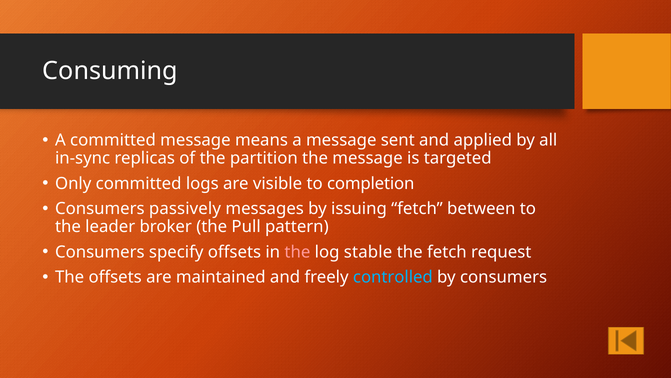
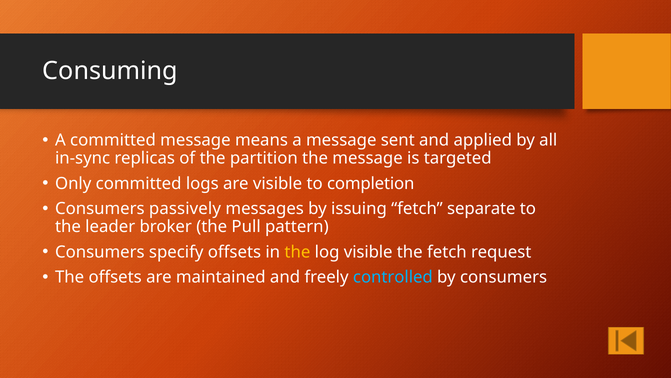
between: between -> separate (481, 208)
the colour: pink -> yellow (297, 252)
log stable: stable -> visible (368, 252)
